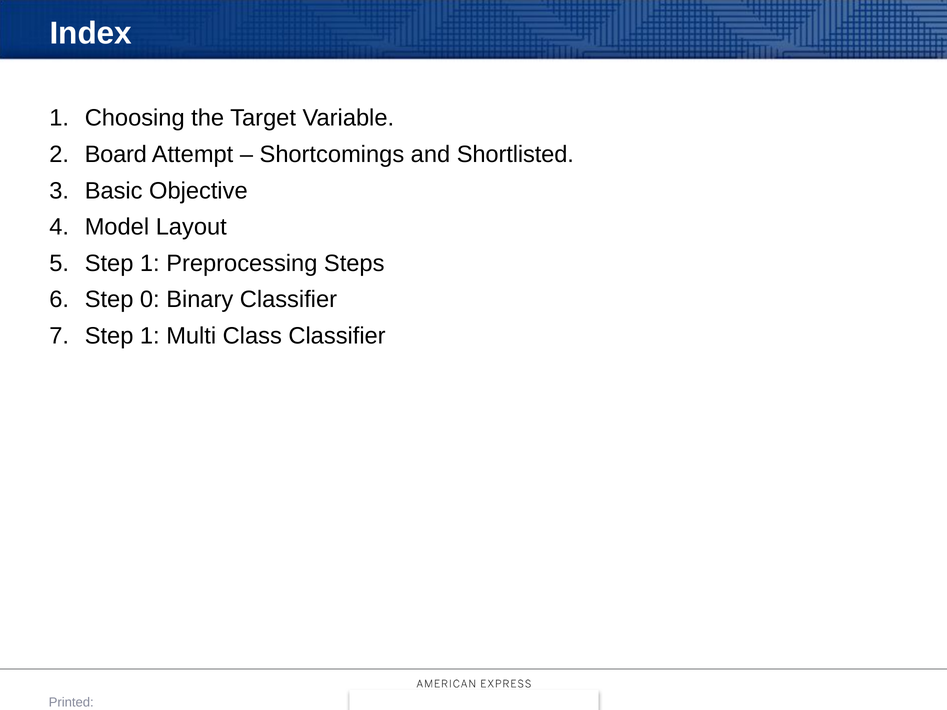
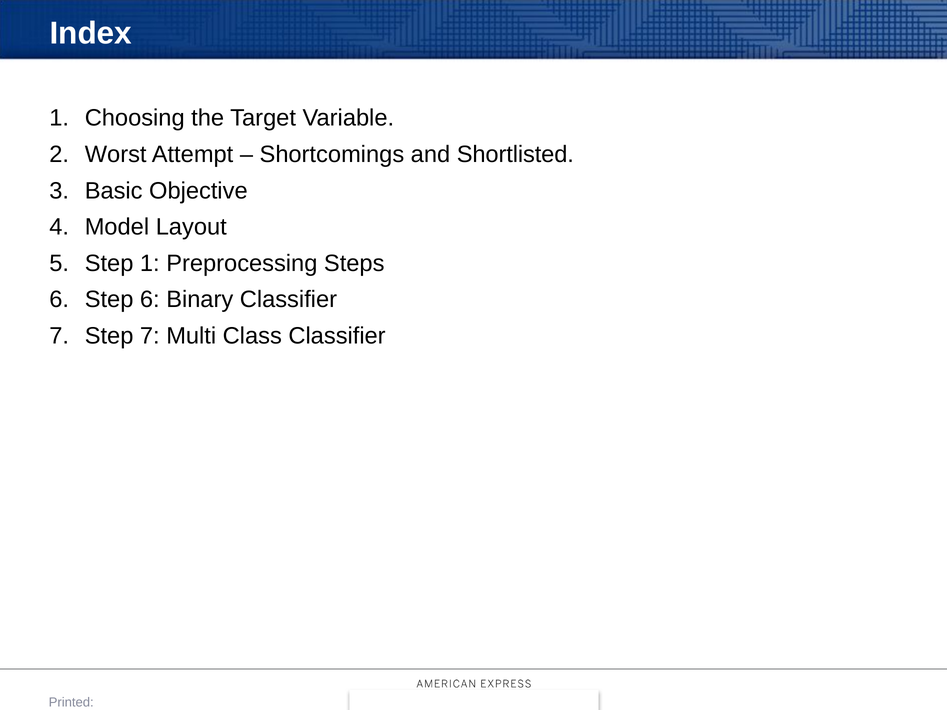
Board: Board -> Worst (116, 154)
Step 0: 0 -> 6 (150, 300)
1: 1 -> 7 (150, 336)
